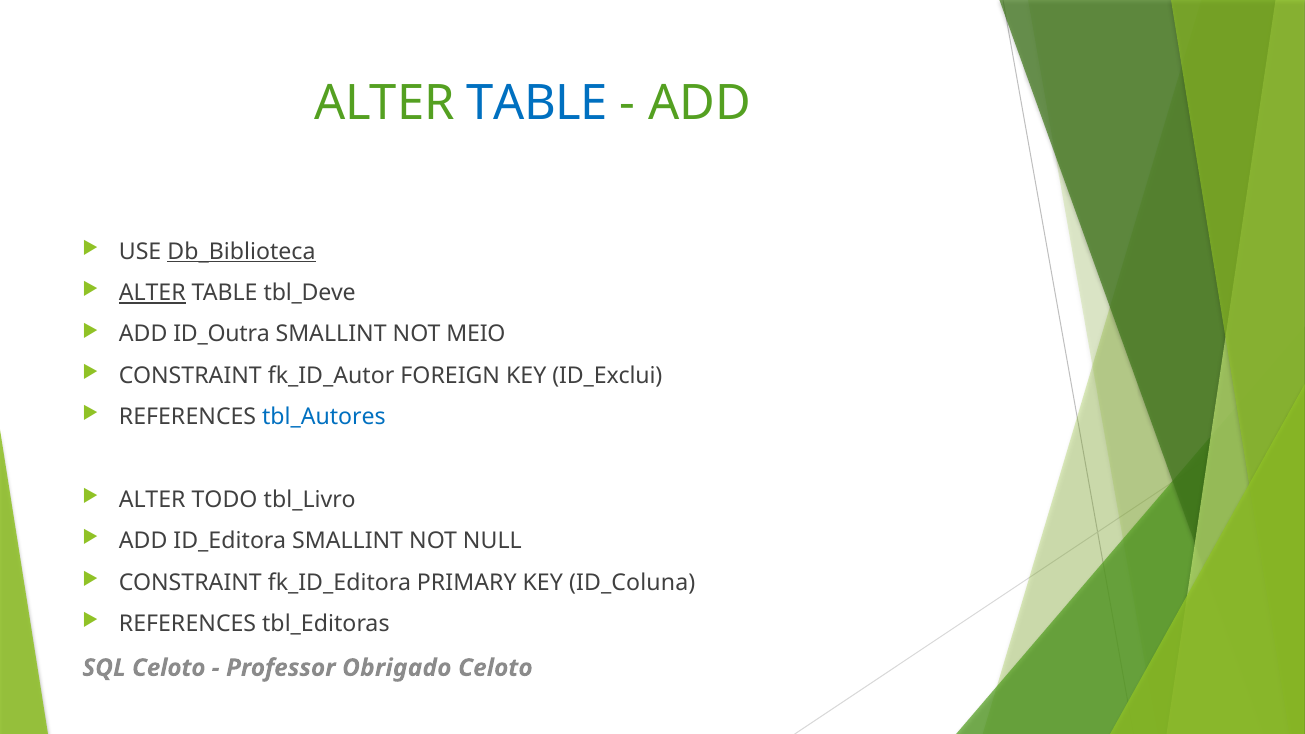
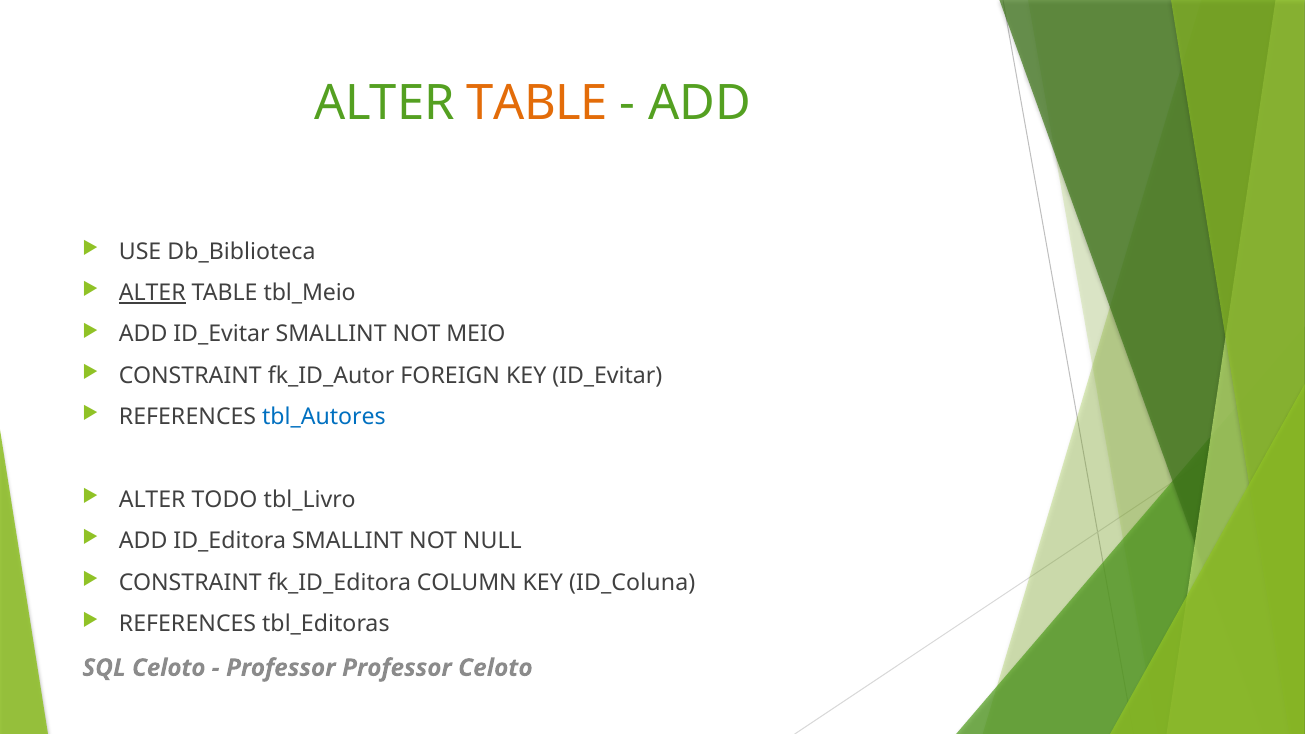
TABLE colour: blue -> orange (537, 103)
Db_Biblioteca underline: present -> none (241, 252)
tbl_Deve: tbl_Deve -> tbl_Meio (310, 293)
ADD ID_Outra: ID_Outra -> ID_Evitar (221, 334)
KEY ID_Exclui: ID_Exclui -> ID_Evitar (607, 376)
PRIMARY: PRIMARY -> COLUMN (467, 582)
Professor Obrigado: Obrigado -> Professor (397, 668)
